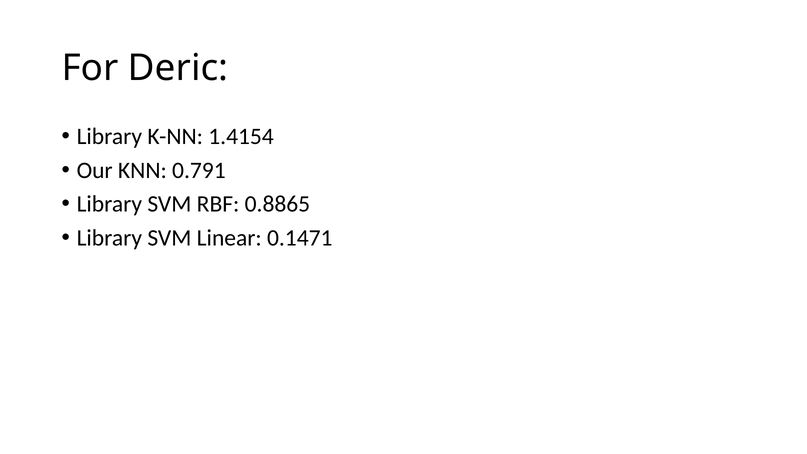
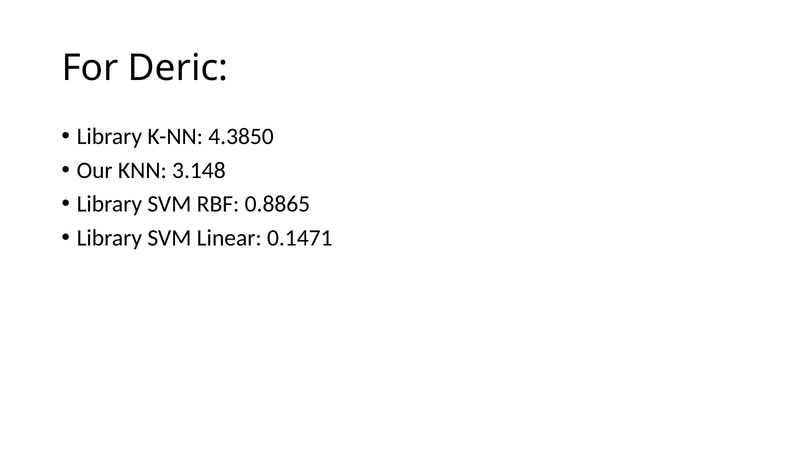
1.4154: 1.4154 -> 4.3850 (241, 136)
0.791: 0.791 -> 3.148 (199, 170)
